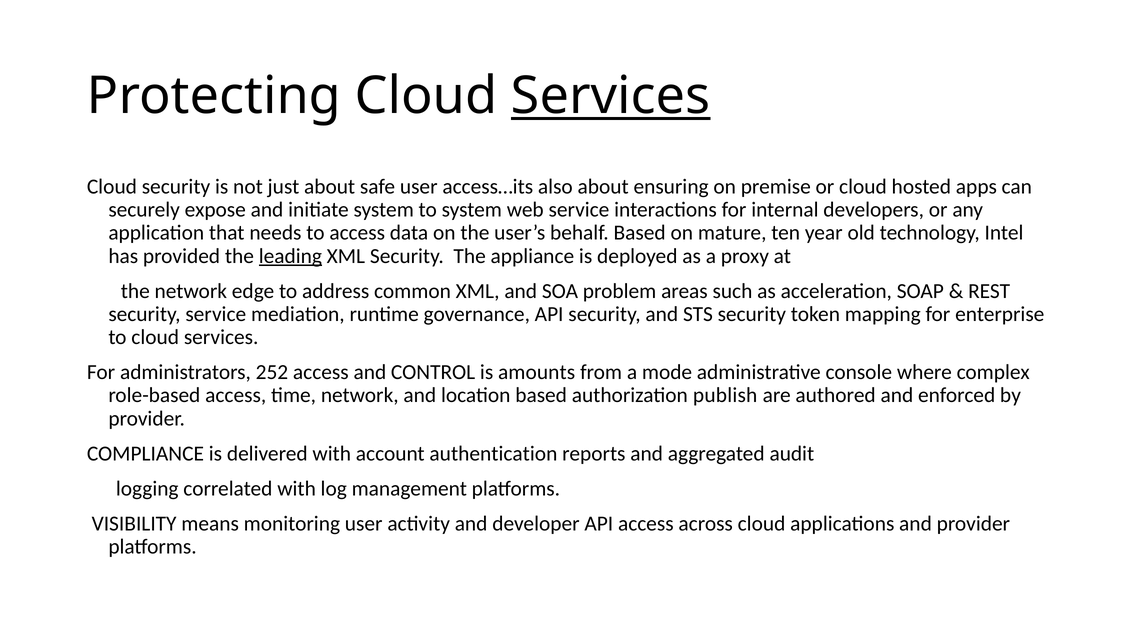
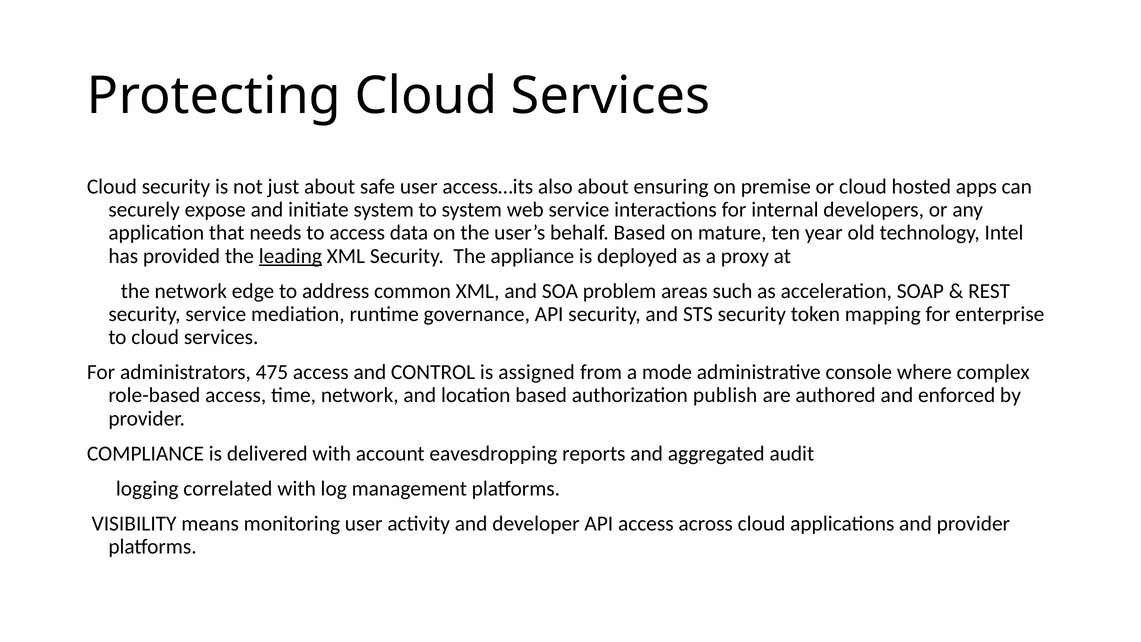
Services underline: present -> none (611, 96)
252: 252 -> 475 (272, 372)
amounts: amounts -> assigned (537, 372)
authentication: authentication -> eavesdropping (493, 453)
